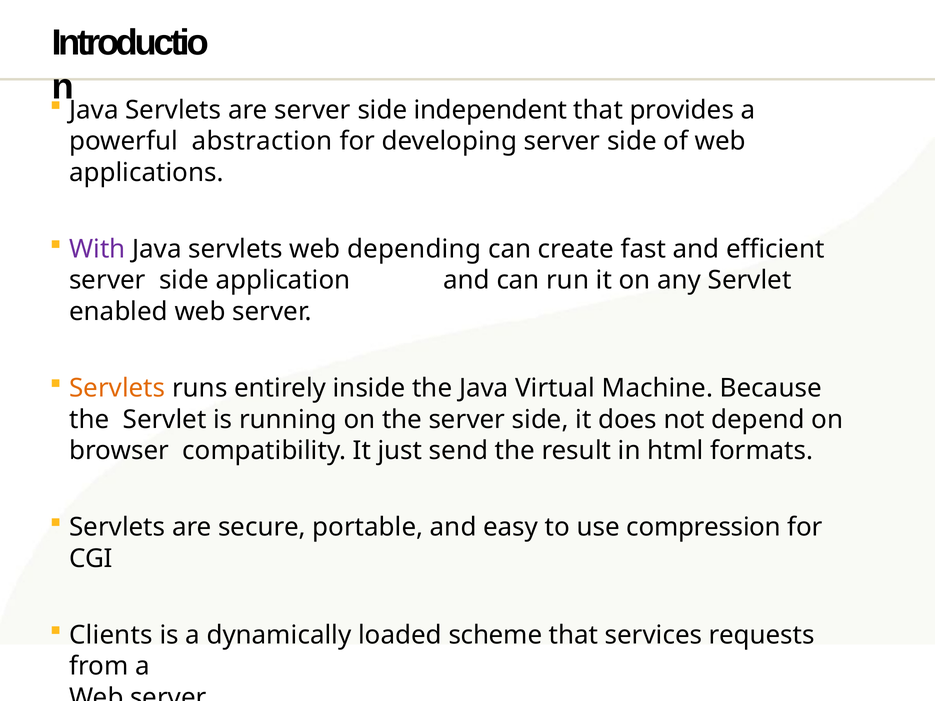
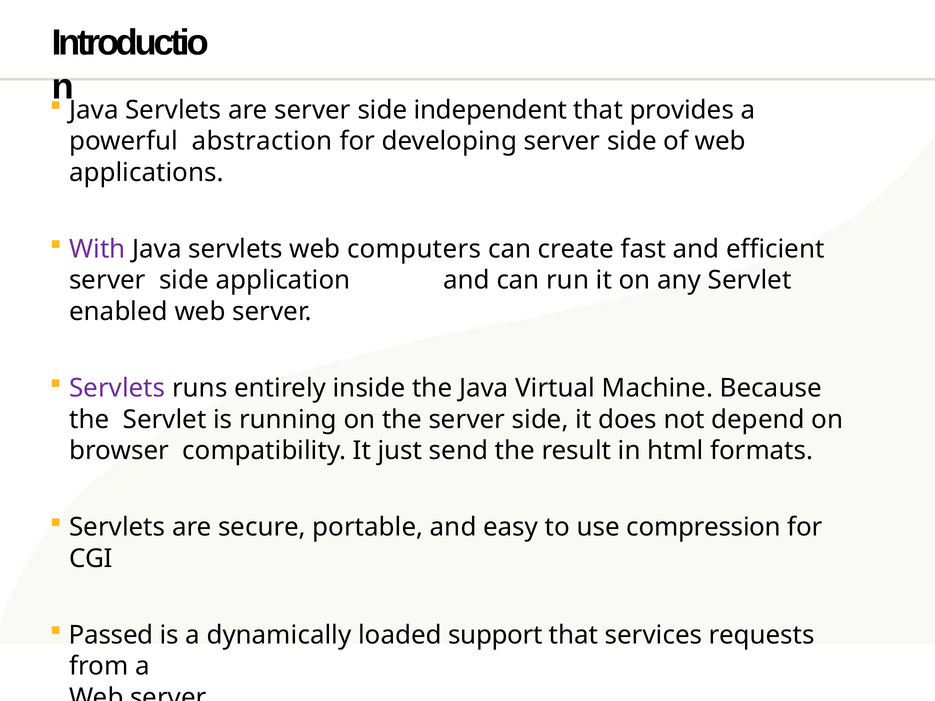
depending: depending -> computers (414, 249)
Servlets colour: orange -> purple (117, 388)
Clients: Clients -> Passed (111, 635)
scheme: scheme -> support (495, 635)
